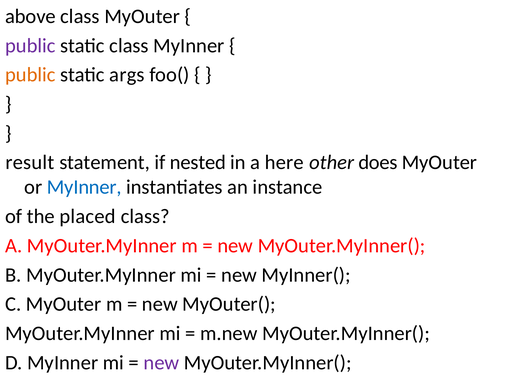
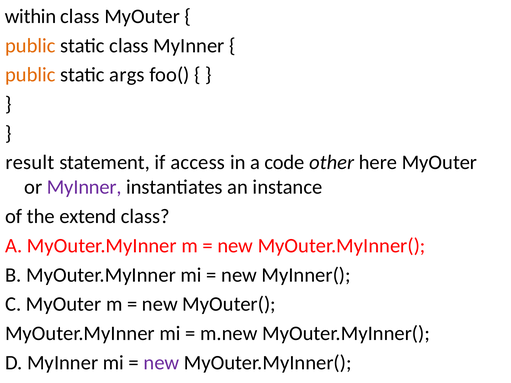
above: above -> within (30, 16)
public colour: purple -> orange (30, 46)
nested: nested -> access (198, 163)
here: here -> code (284, 163)
does: does -> here (378, 163)
MyInner colour: blue -> purple (84, 187)
placed: placed -> extend (88, 217)
